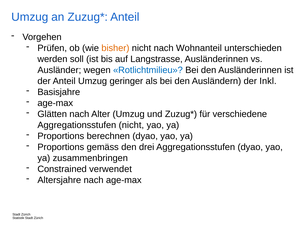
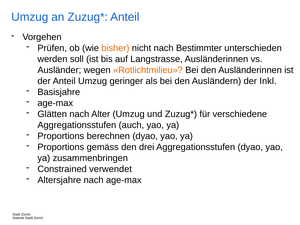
Wohnanteil: Wohnanteil -> Bestimmter (199, 48)
Rotlichtmilieu colour: blue -> orange (148, 70)
Aggregationsstufen nicht: nicht -> auch (131, 125)
